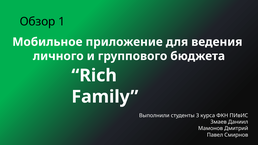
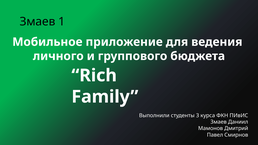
Обзор: Обзор -> Змаев (37, 22)
